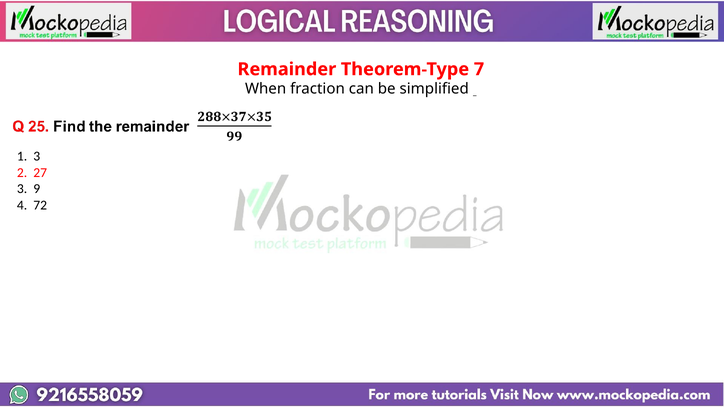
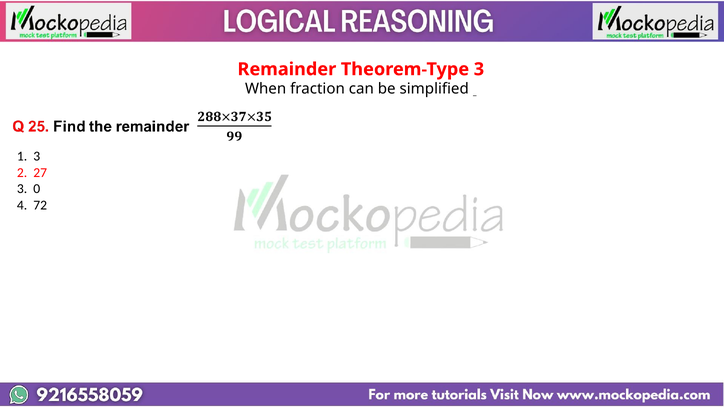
Theorem-Type 7: 7 -> 3 (479, 69)
9: 9 -> 0 (37, 189)
